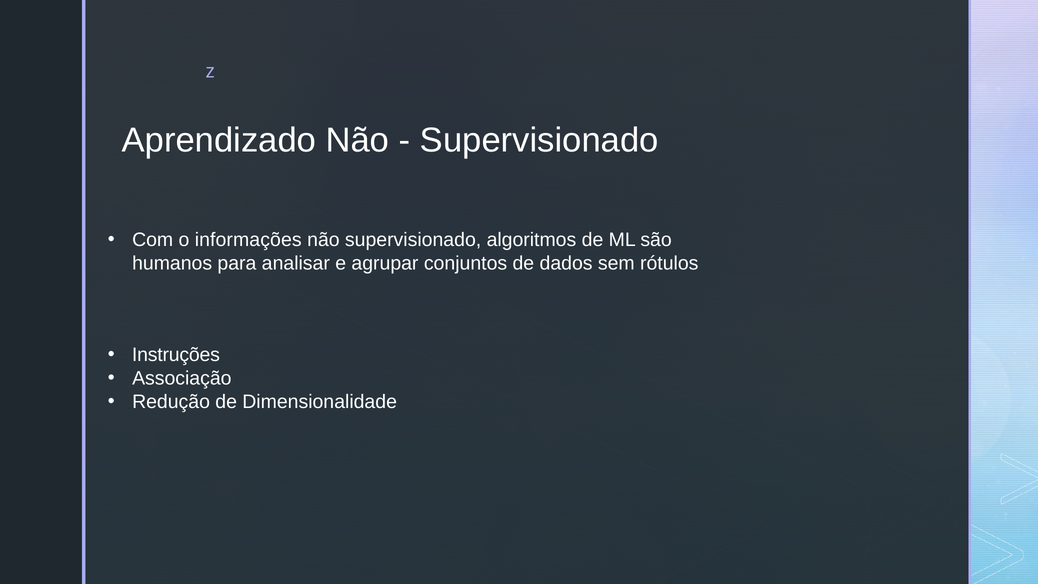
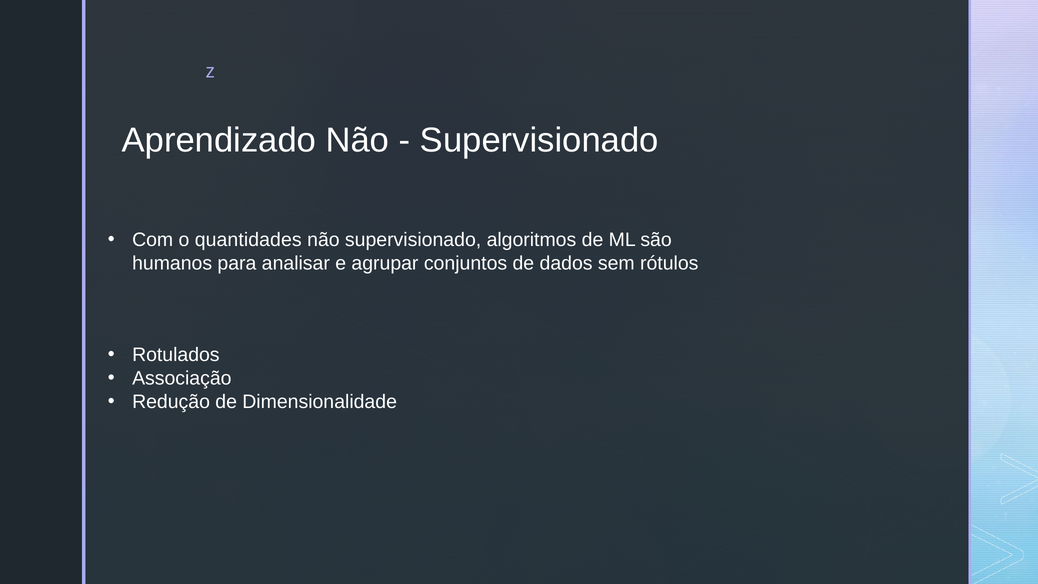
informações: informações -> quantidades (248, 240)
Instruções: Instruções -> Rotulados (176, 355)
